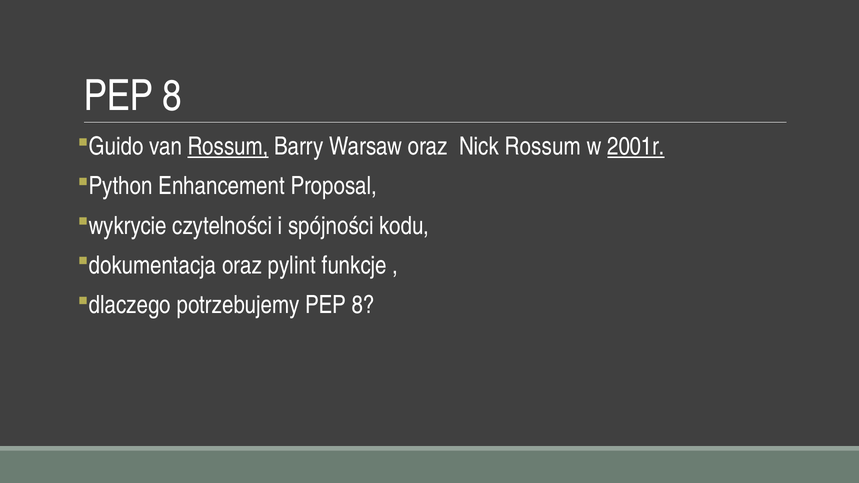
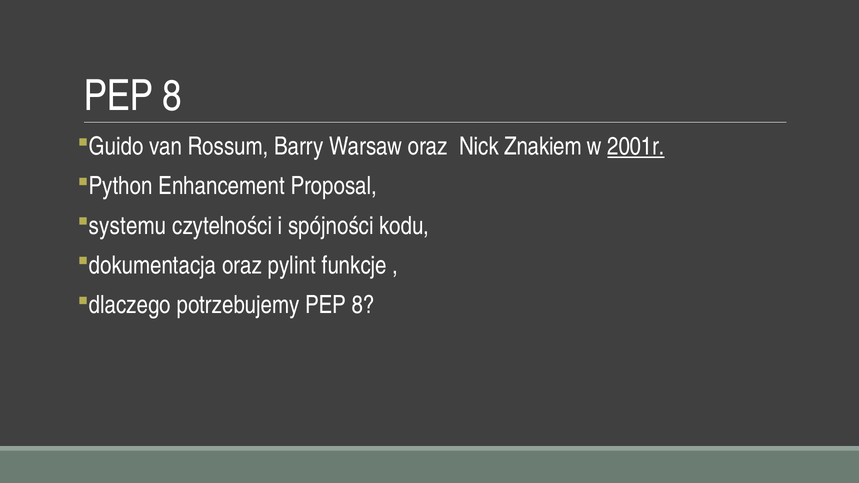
Rossum underline: present -> none (228, 147)
Nick Rossum: Rossum -> Znakiem (543, 147)
wykrycie: wykrycie -> systemu (128, 226)
